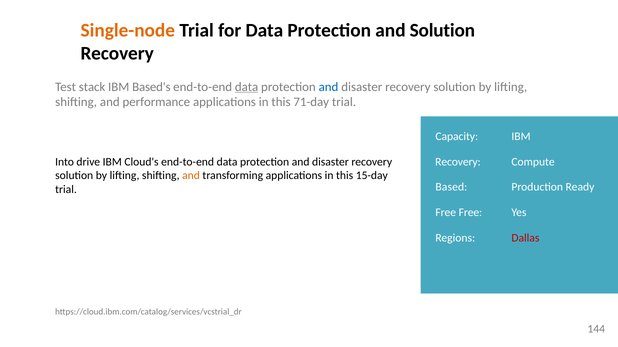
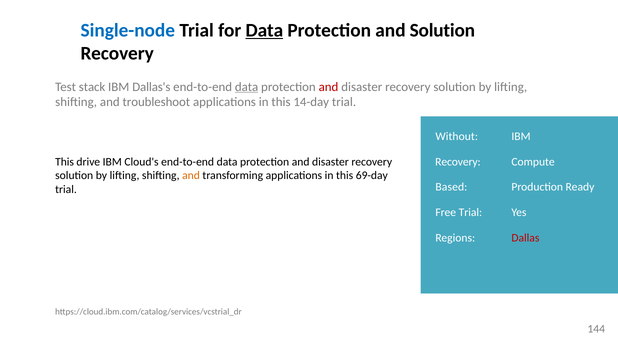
Single-node colour: orange -> blue (128, 30)
Data underline: none -> present (264, 30)
Based's: Based's -> Dallas's (151, 87)
and colour: blue -> red (329, 87)
performance: performance -> troubleshoot (156, 102)
71-day: 71-day -> 14-day (311, 102)
Capacity: Capacity -> Without (457, 137)
Into: Into -> This (65, 162)
15-day: 15-day -> 69-day (372, 176)
Free Free: Free -> Trial (470, 213)
